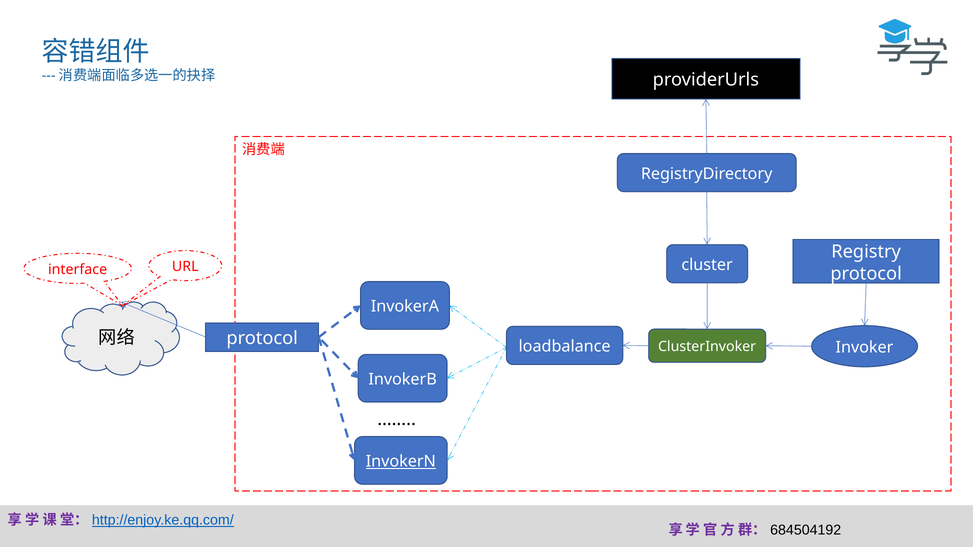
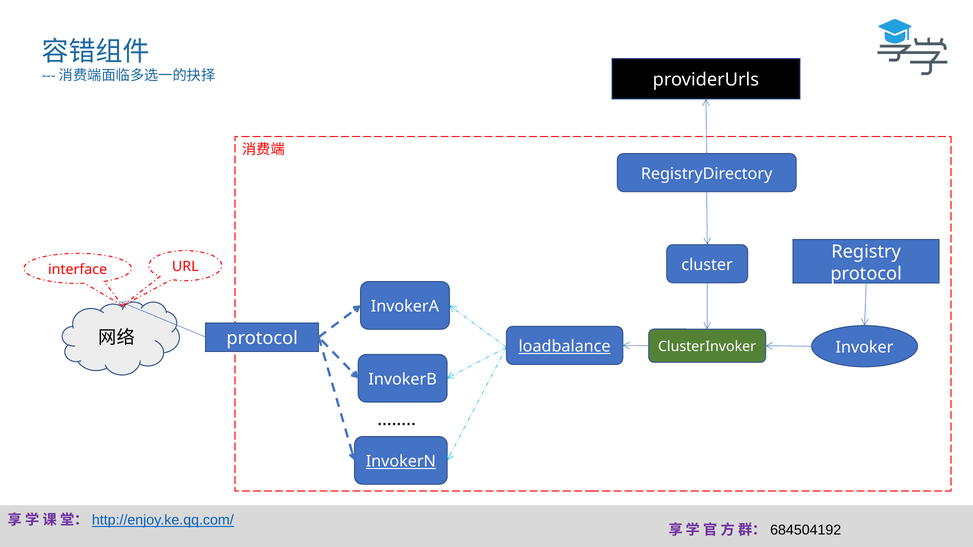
loadbalance underline: none -> present (565, 347)
